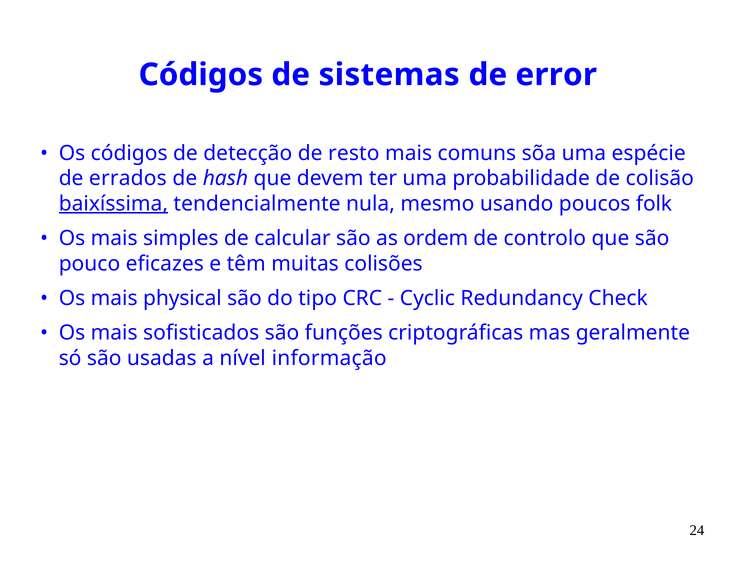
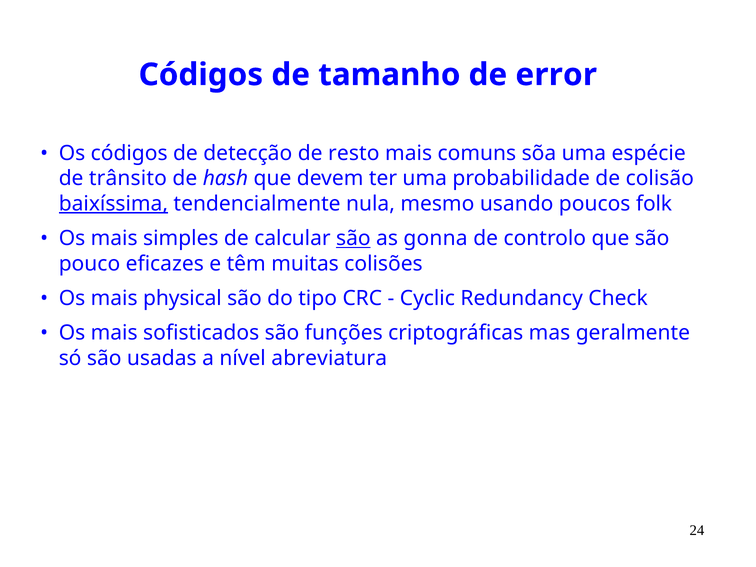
sistemas: sistemas -> tamanho (389, 75)
errados: errados -> trânsito (128, 179)
são underline: none -> present (353, 238)
ordem: ordem -> gonna (436, 238)
informação: informação -> abreviatura (329, 358)
